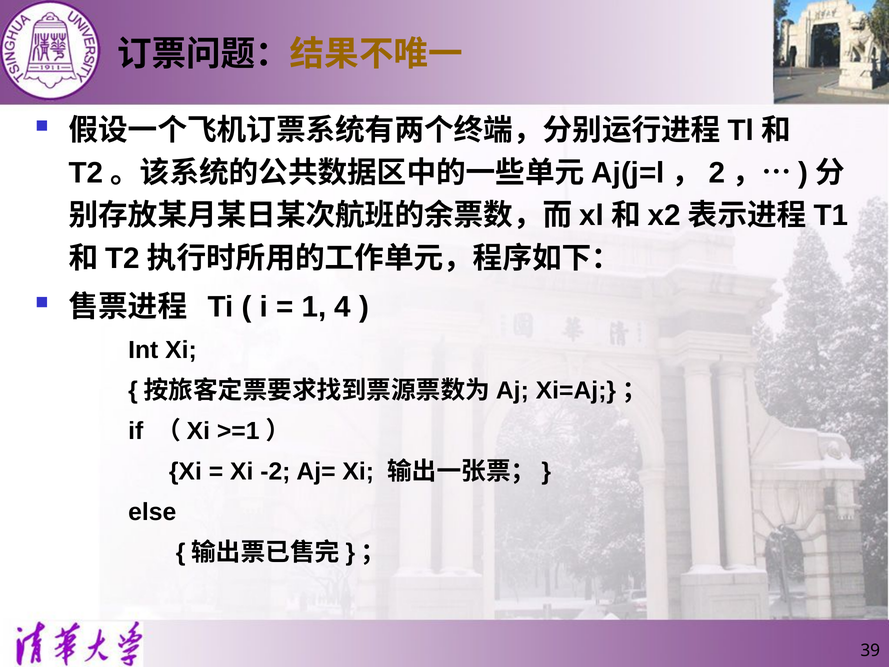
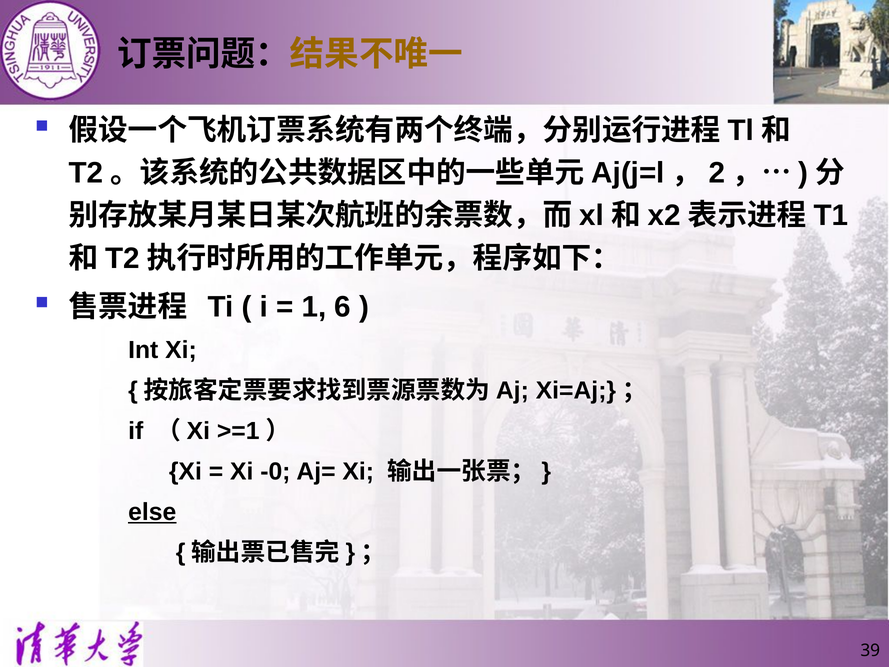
4: 4 -> 6 (343, 307)
-2: -2 -> -0 (275, 471)
else underline: none -> present (152, 512)
